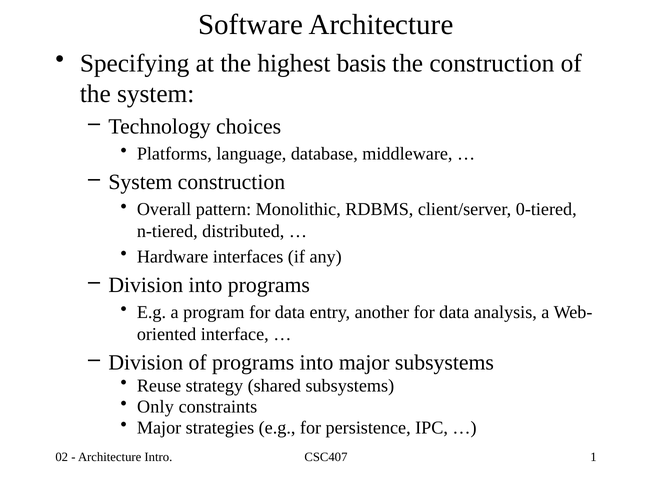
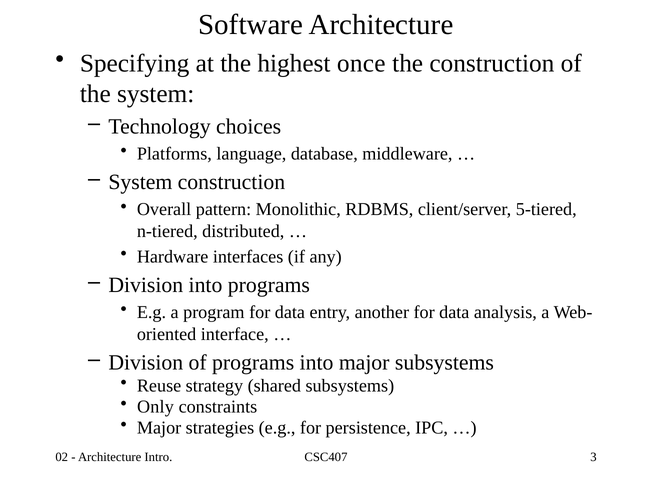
basis: basis -> once (361, 64)
0-tiered: 0-tiered -> 5-tiered (546, 209)
1: 1 -> 3 (593, 457)
